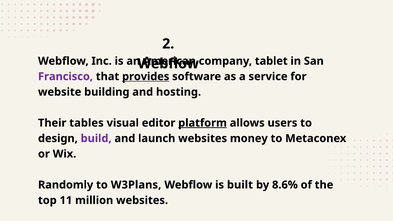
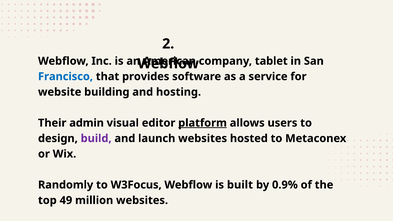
Francisco colour: purple -> blue (65, 77)
provides underline: present -> none (146, 77)
tables: tables -> admin (87, 123)
money: money -> hosted (249, 138)
W3Plans: W3Plans -> W3Focus (136, 185)
8.6%: 8.6% -> 0.9% (285, 185)
11: 11 -> 49 (66, 200)
